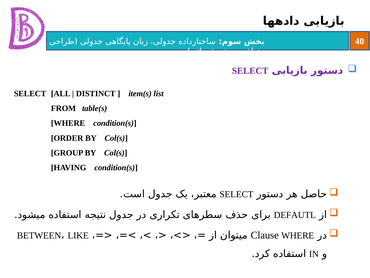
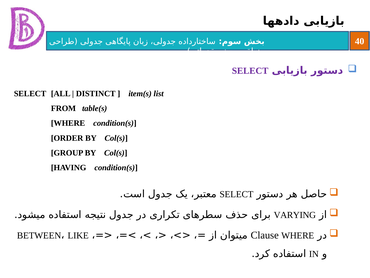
DEFAUTL: DEFAUTL -> VARYING (295, 215)
